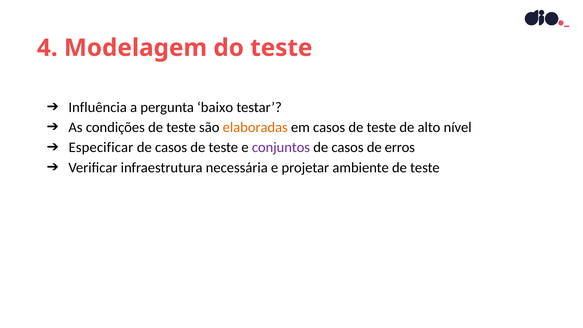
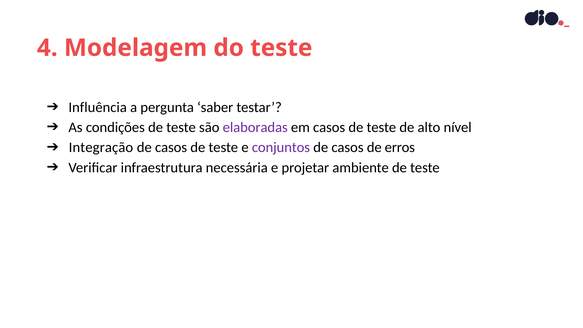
baixo: baixo -> saber (215, 107)
elaboradas colour: orange -> purple (255, 127)
Especificar: Especificar -> Integração (101, 147)
